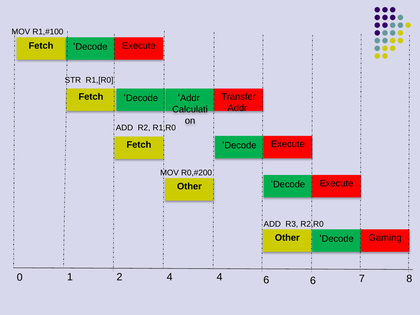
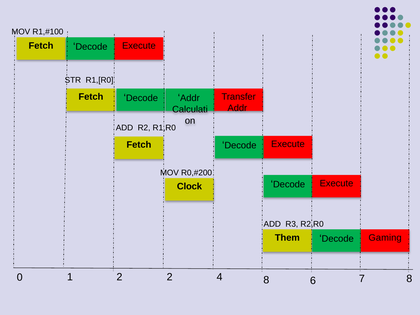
Other: Other -> Clock (189, 187)
Other: Other -> Them (287, 238)
2 4: 4 -> 2 (170, 277)
4 6: 6 -> 8 (266, 280)
